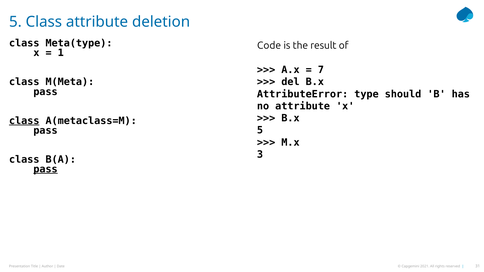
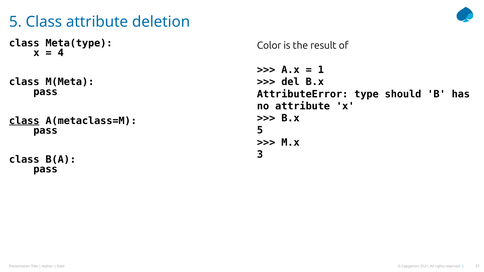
Code: Code -> Color (269, 46)
1: 1 -> 4 (61, 53)
7: 7 -> 1 (321, 70)
pass underline: present -> none (46, 169)
